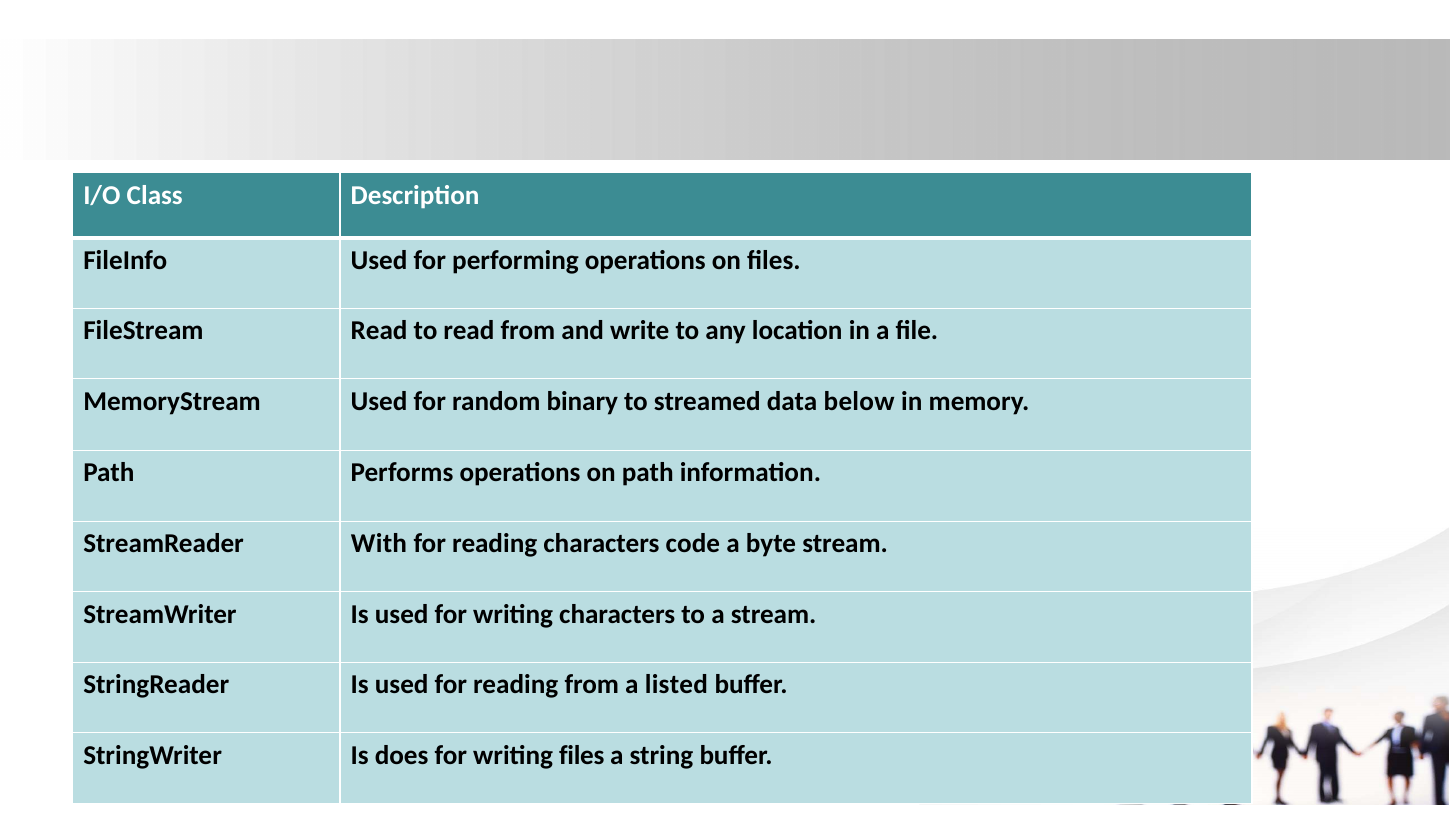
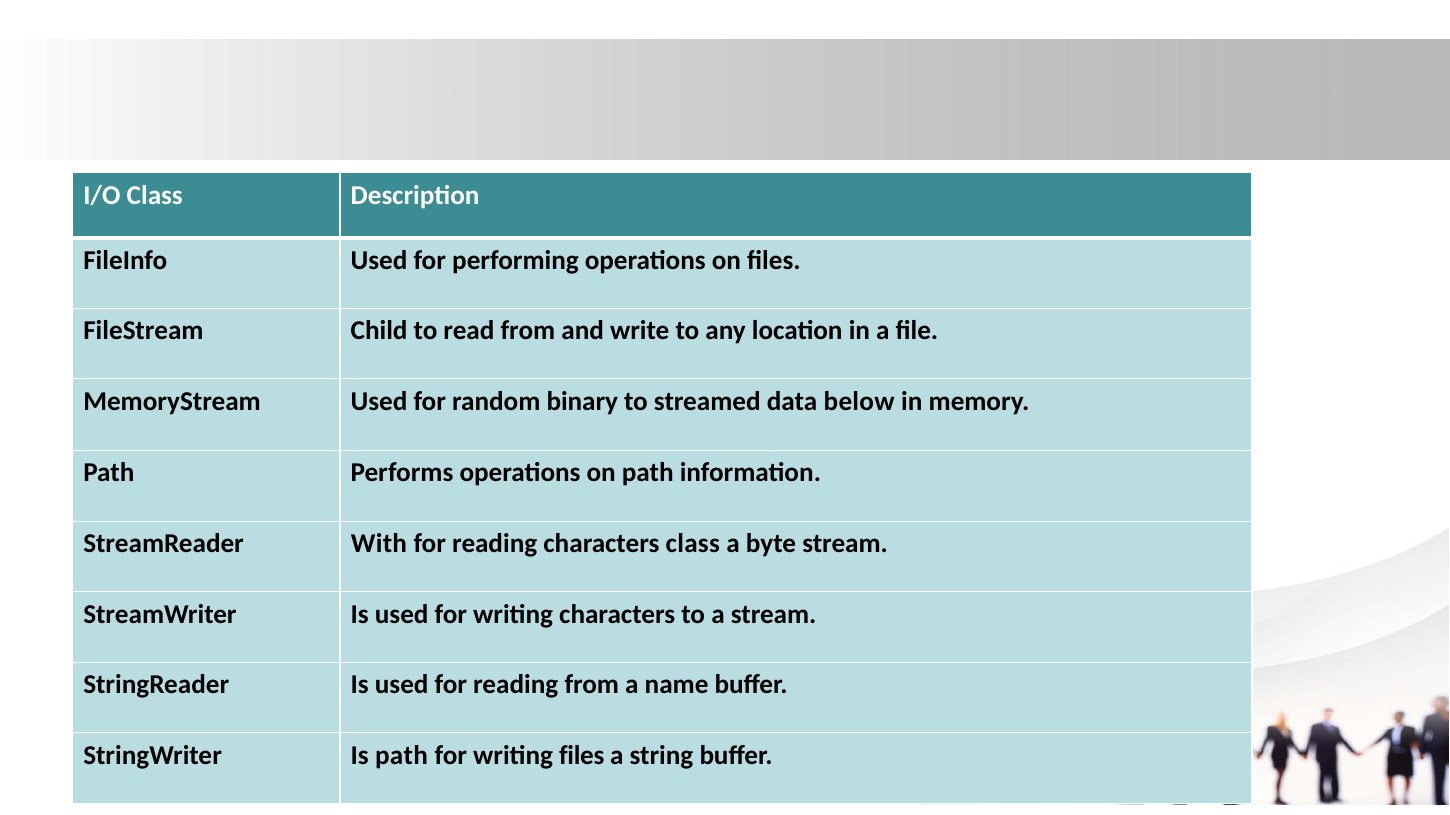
FileStream Read: Read -> Child (379, 331)
characters code: code -> class (693, 544)
listed: listed -> name (677, 685)
Is does: does -> path (401, 756)
